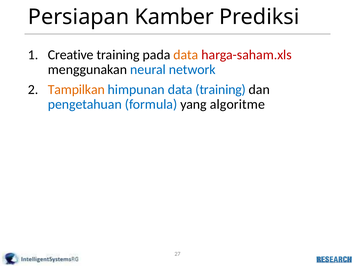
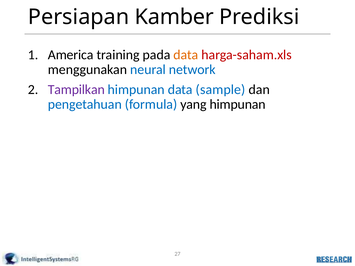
Creative: Creative -> America (71, 55)
Tampilkan colour: orange -> purple (76, 90)
data training: training -> sample (221, 90)
yang algoritme: algoritme -> himpunan (238, 104)
